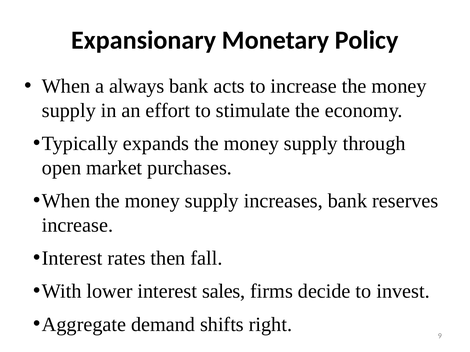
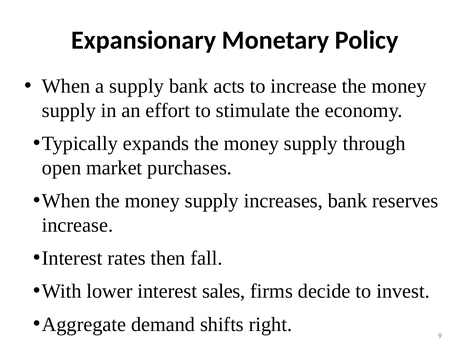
a always: always -> supply (137, 86)
